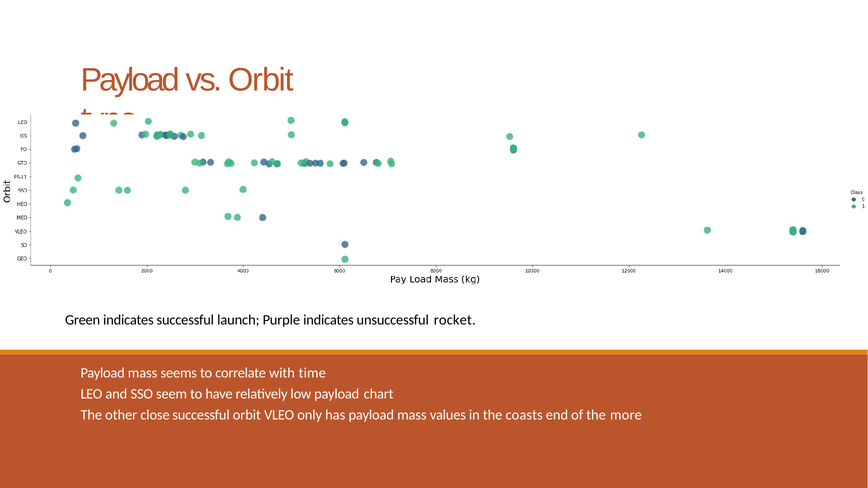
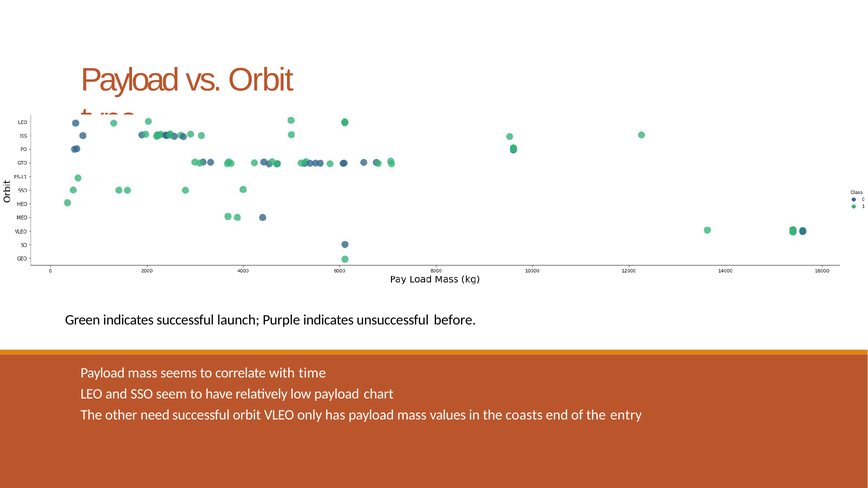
rocket: rocket -> before (455, 320)
close: close -> need (155, 415)
more: more -> entry (626, 415)
